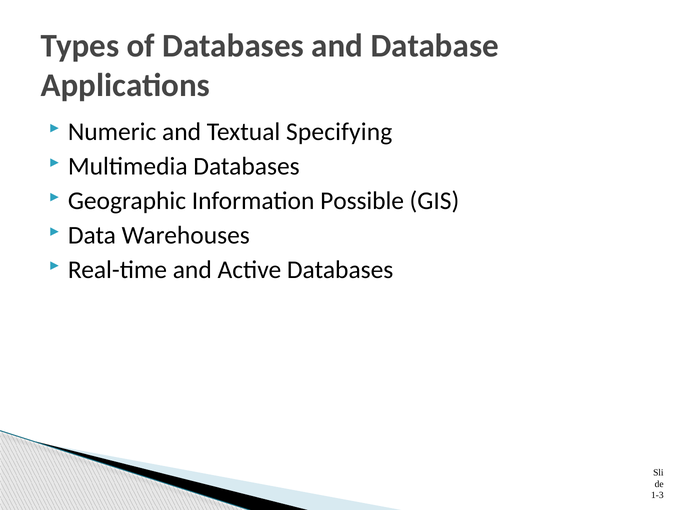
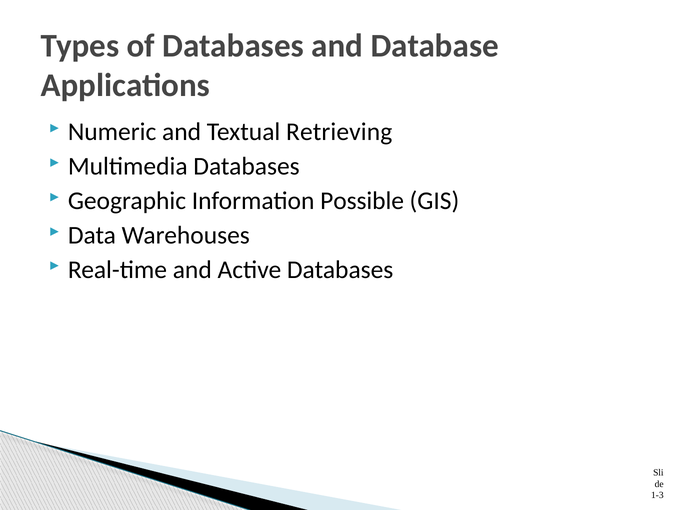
Specifying: Specifying -> Retrieving (339, 132)
